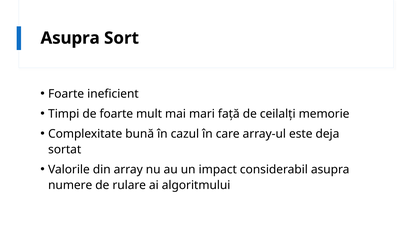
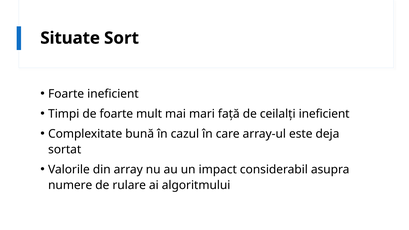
Asupra: Asupra -> Situate (70, 38)
ceilalți memorie: memorie -> ineficient (324, 114)
